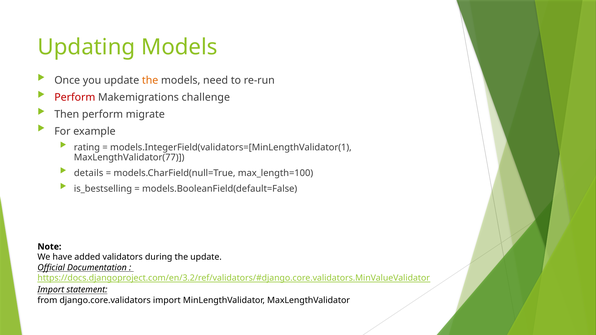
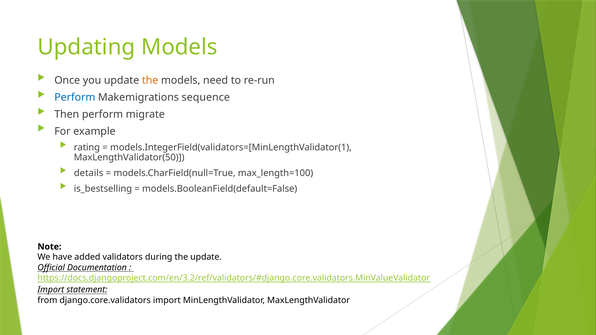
Perform colour: red -> blue (75, 97)
challenge: challenge -> sequence (206, 97)
MaxLengthValidator(77: MaxLengthValidator(77 -> MaxLengthValidator(50 (129, 158)
